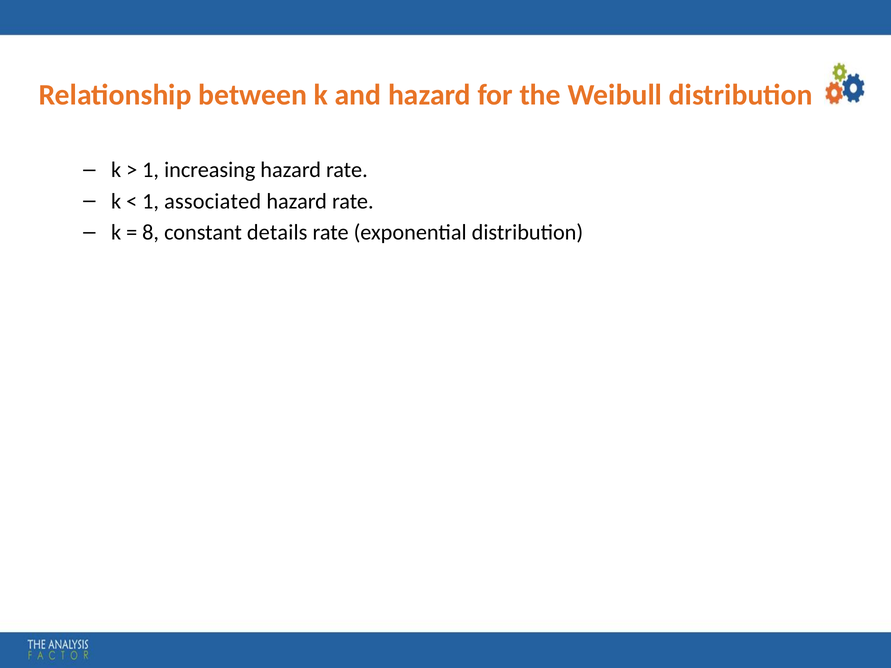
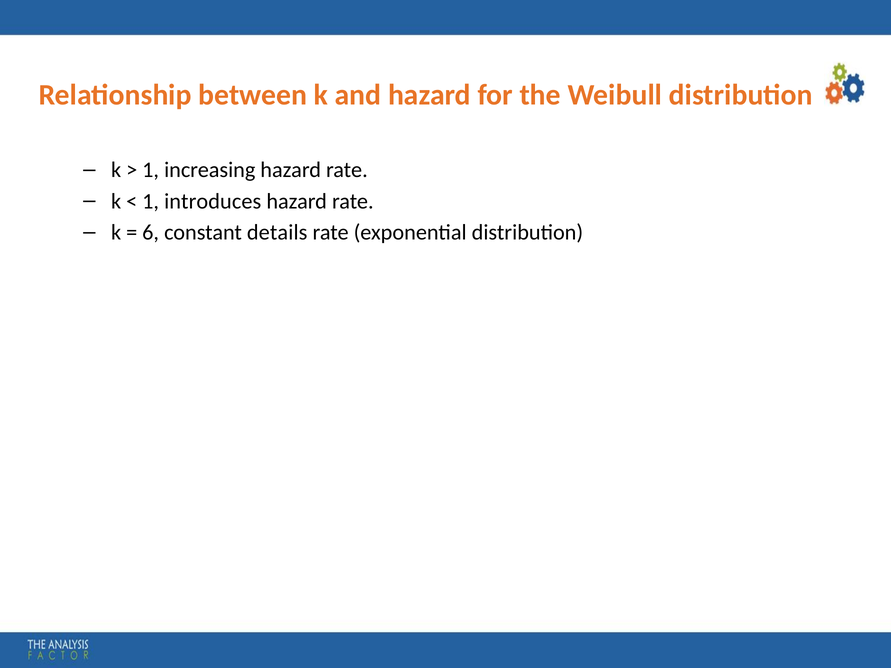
associated: associated -> introduces (213, 201)
8: 8 -> 6 (151, 232)
